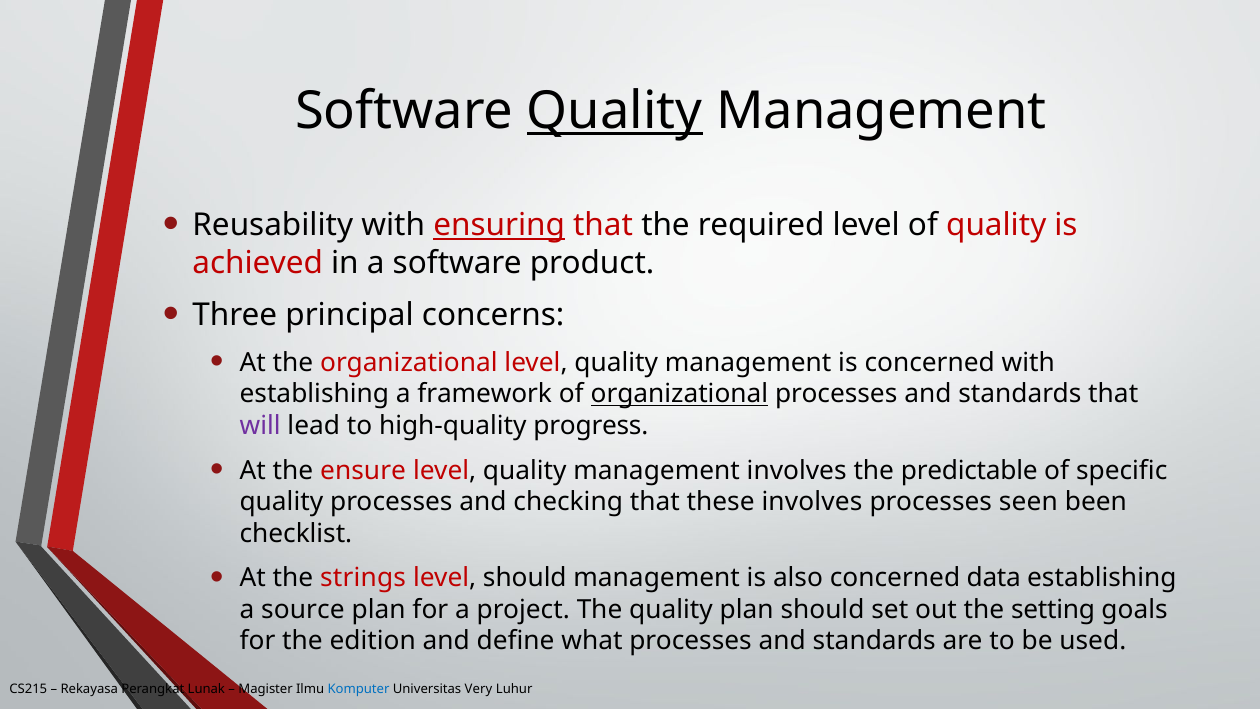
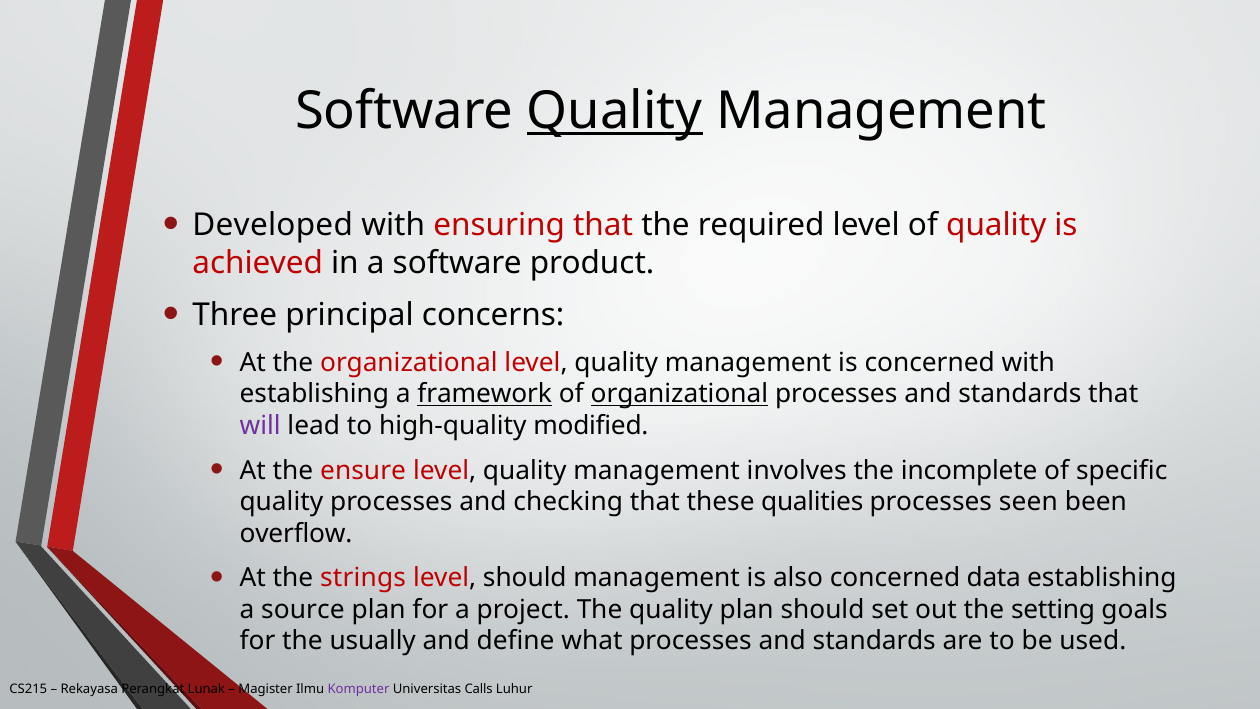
Reusability: Reusability -> Developed (273, 225)
ensuring underline: present -> none (499, 225)
framework underline: none -> present (485, 394)
progress: progress -> modified (591, 426)
predictable: predictable -> incomplete (969, 470)
these involves: involves -> qualities (812, 502)
checklist: checklist -> overflow (296, 533)
edition: edition -> usually (373, 641)
Komputer colour: blue -> purple (358, 689)
Very: Very -> Calls (479, 689)
